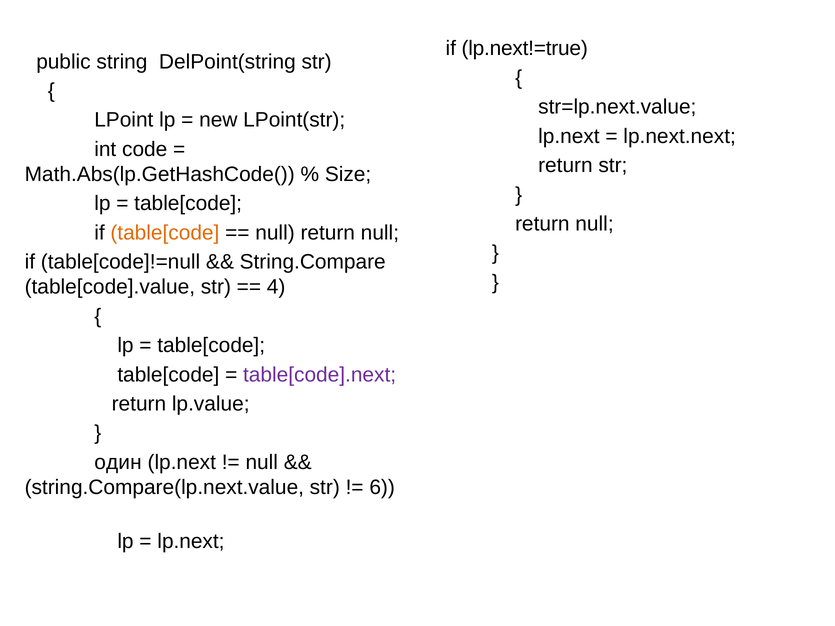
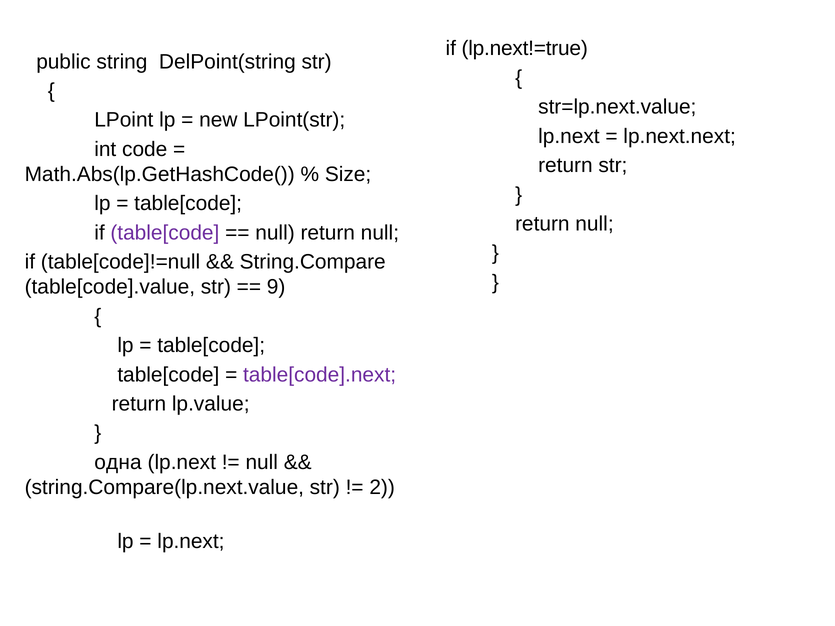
table[code colour: orange -> purple (165, 233)
4: 4 -> 9 (276, 287)
один: один -> одна (118, 462)
6: 6 -> 2 (382, 488)
